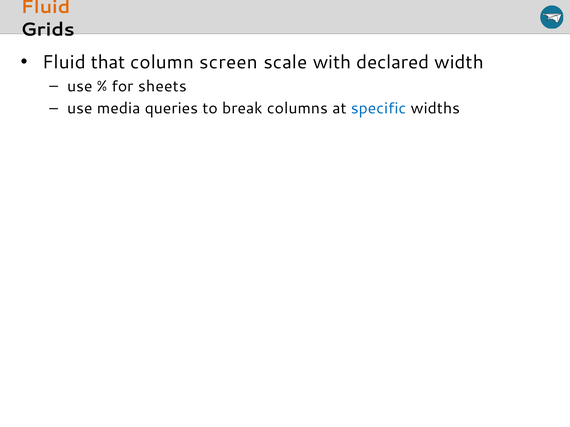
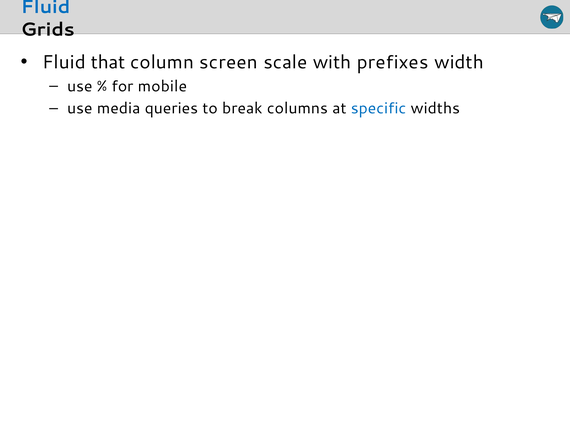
Fluid colour: orange -> blue (46, 7)
declared: declared -> prefixes (393, 62)
sheets: sheets -> mobile (162, 86)
